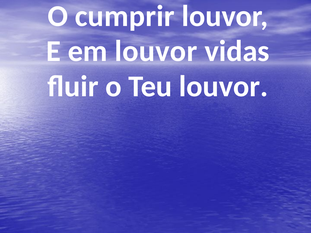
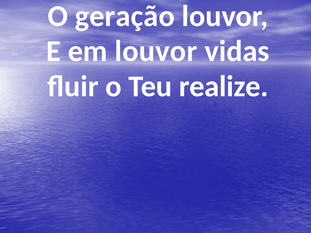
cumprir: cumprir -> geração (125, 16)
Teu louvor: louvor -> realize (224, 86)
